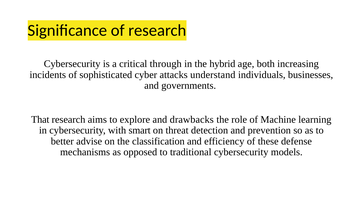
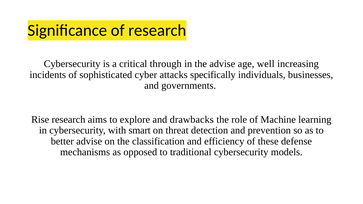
the hybrid: hybrid -> advise (222, 64)
both: both -> well (266, 64)
understand: understand -> specifically (213, 75)
That: That -> Rise (40, 120)
